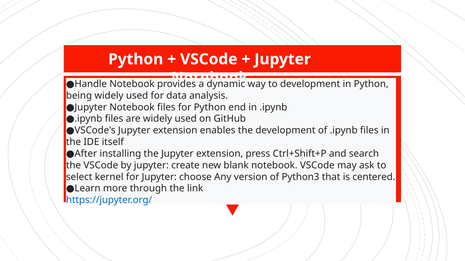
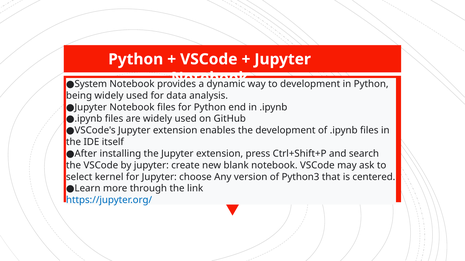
Handle: Handle -> System (91, 84)
